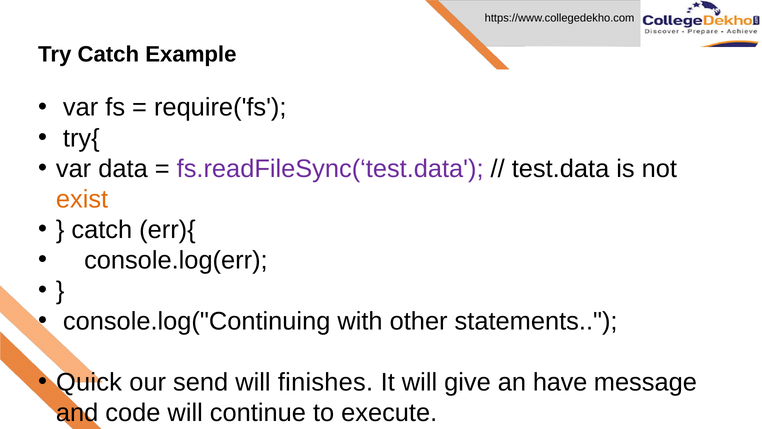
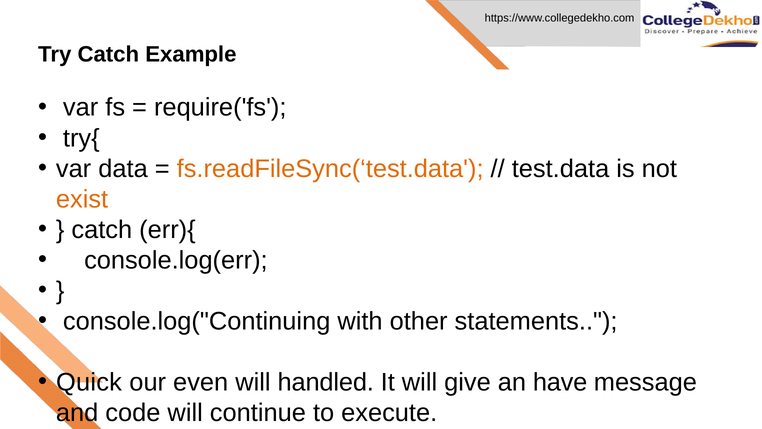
fs.readFileSync(‘test.data colour: purple -> orange (330, 168)
send: send -> even (201, 382)
finishes: finishes -> handled (326, 382)
